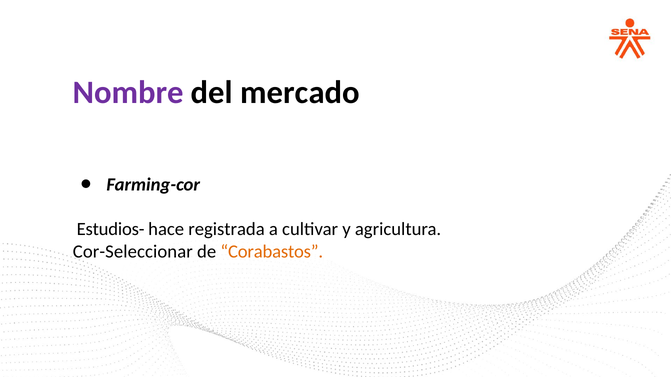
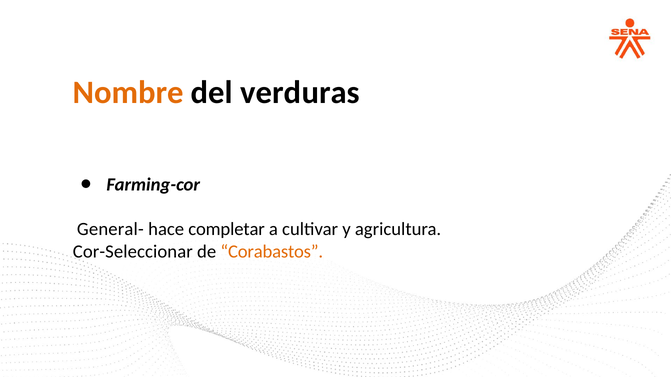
Nombre colour: purple -> orange (128, 92)
mercado: mercado -> verduras (300, 92)
Estudios-: Estudios- -> General- (110, 229)
registrada: registrada -> completar (227, 229)
